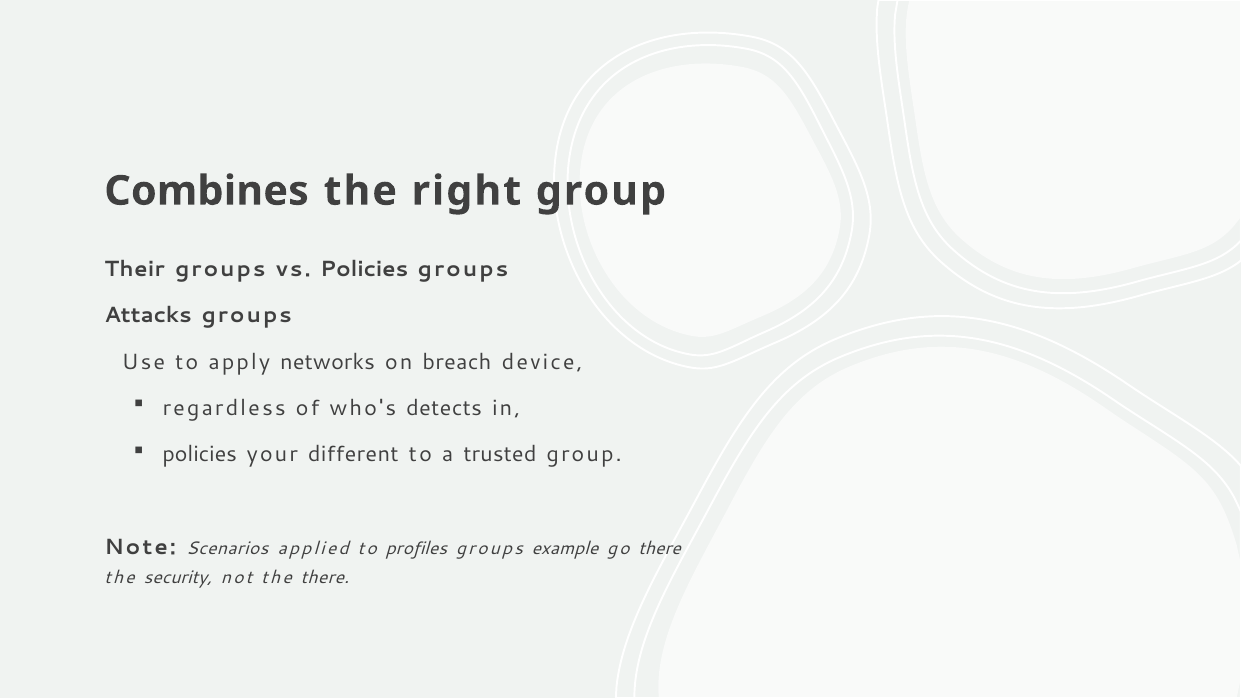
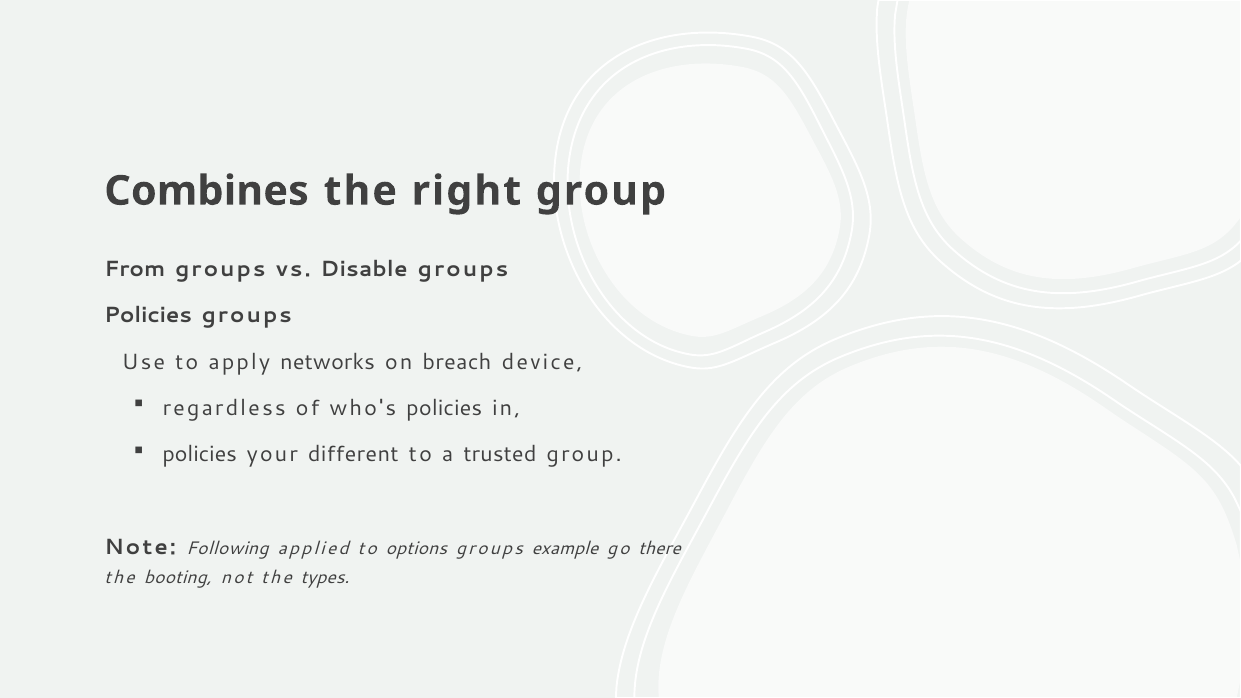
Their: Their -> From (135, 269)
vs Policies: Policies -> Disable (364, 269)
Attacks: Attacks -> Policies (148, 316)
who's detects: detects -> policies (444, 408)
Scenarios: Scenarios -> Following (227, 548)
profiles: profiles -> options (416, 548)
security: security -> booting (178, 577)
the there: there -> types (325, 577)
